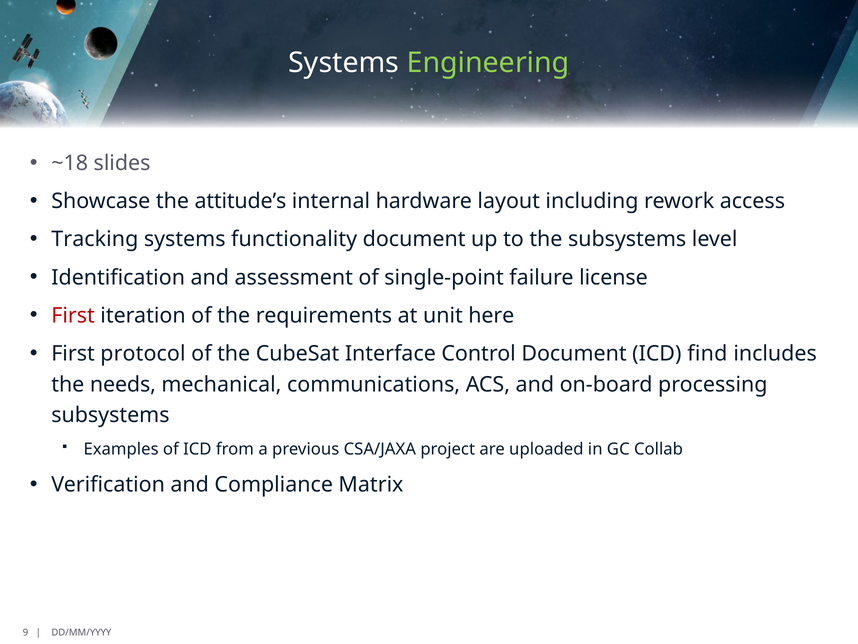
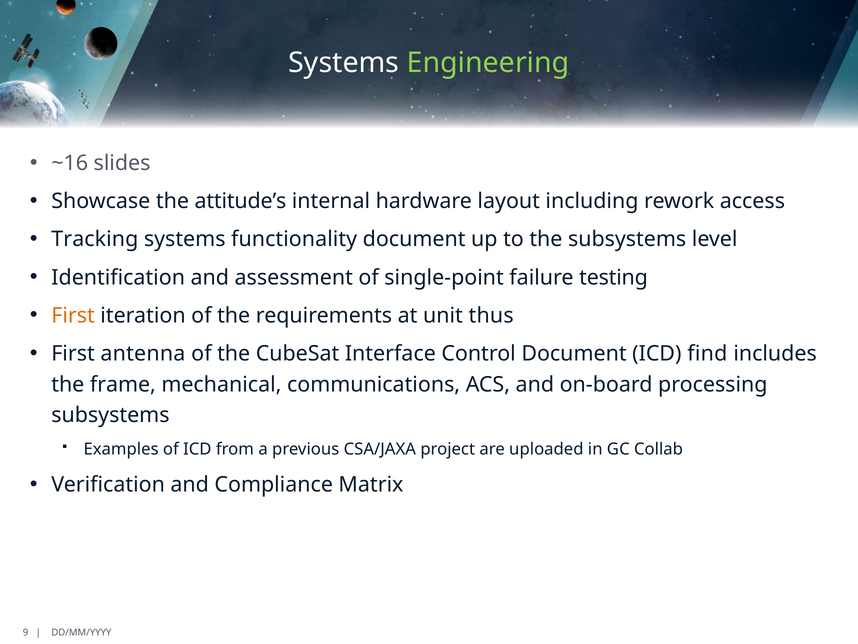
~18: ~18 -> ~16 (70, 163)
license: license -> testing (614, 277)
First colour: red -> orange (73, 315)
here: here -> thus (491, 315)
protocol: protocol -> antenna (143, 353)
needs: needs -> frame (123, 384)
